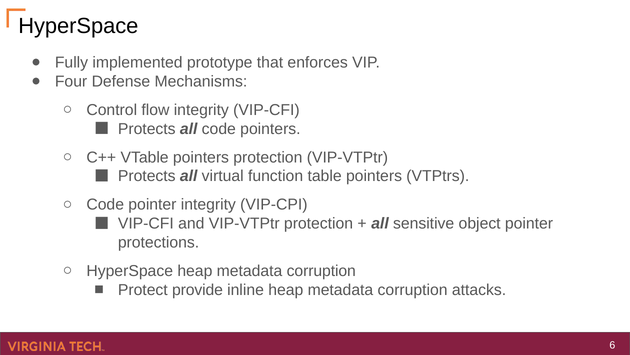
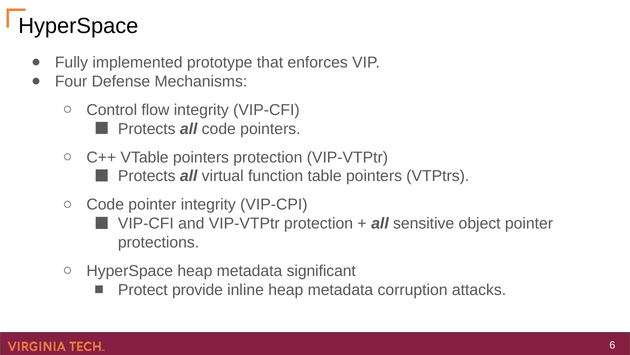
HyperSpace heap metadata corruption: corruption -> significant (321, 270)
